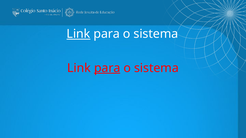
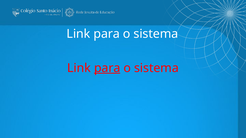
Link underline: present -> none (78, 34)
